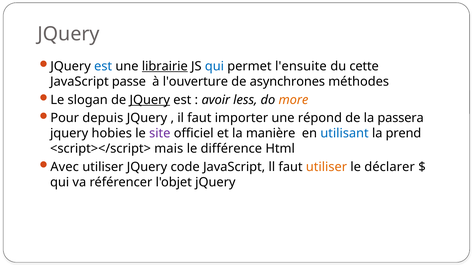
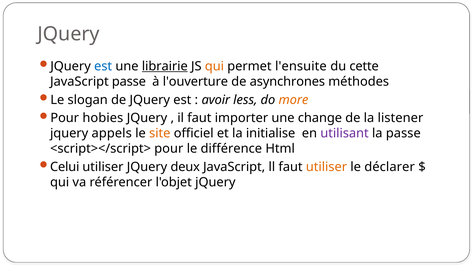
qui colour: blue -> orange (214, 66)
JQuery underline: present -> none (150, 100)
depuis: depuis -> hobies (103, 118)
répond: répond -> change (320, 118)
passera: passera -> listener (400, 118)
hobies: hobies -> appels (112, 133)
site colour: purple -> orange (160, 133)
manière: manière -> initialise (271, 133)
utilisant colour: blue -> purple (345, 133)
la prend: prend -> passe (403, 133)
<script></script> mais: mais -> pour (169, 149)
Avec: Avec -> Celui (65, 167)
code: code -> deux (185, 167)
